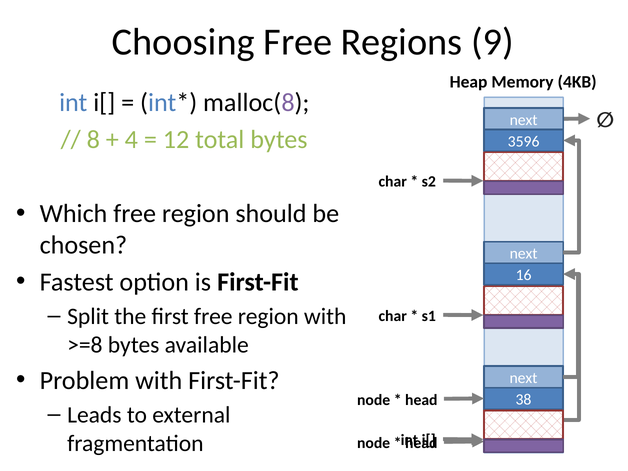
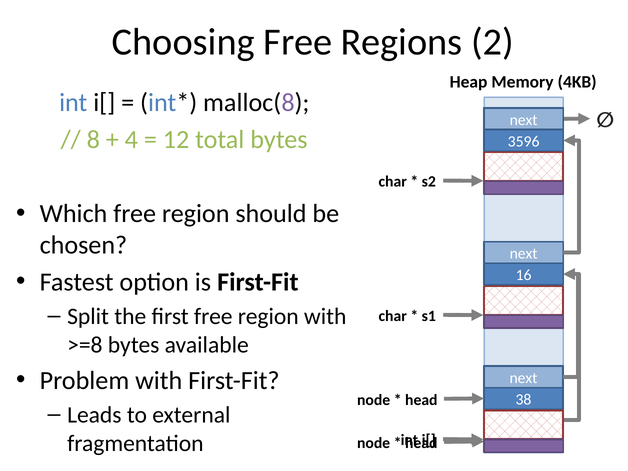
9: 9 -> 2 (492, 42)
